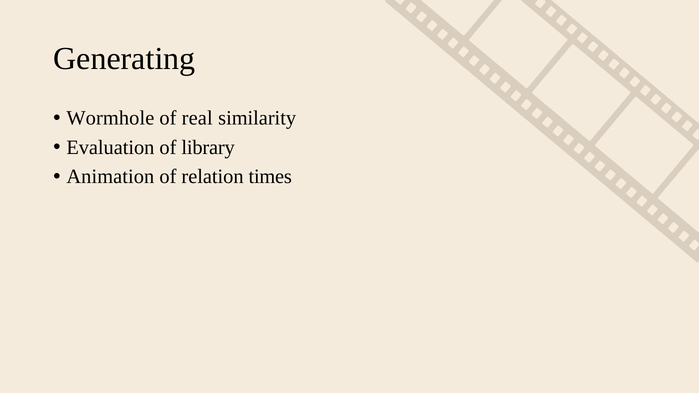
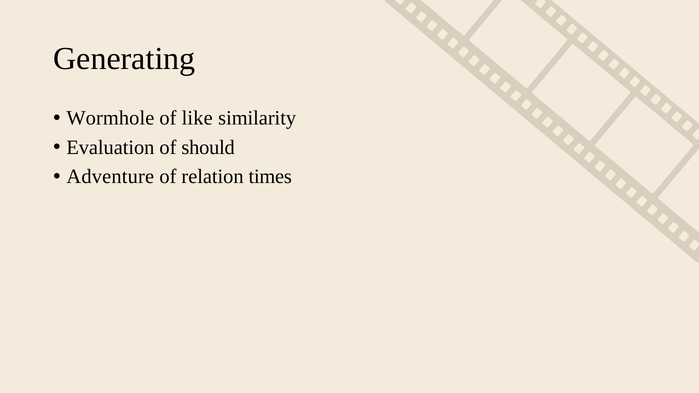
real: real -> like (197, 118)
library: library -> should (208, 147)
Animation: Animation -> Adventure (110, 177)
